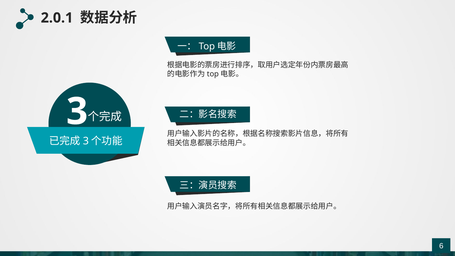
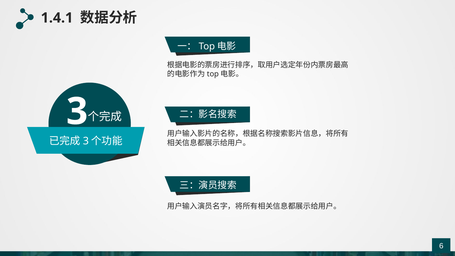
2.0.1: 2.0.1 -> 1.4.1 (57, 18)
